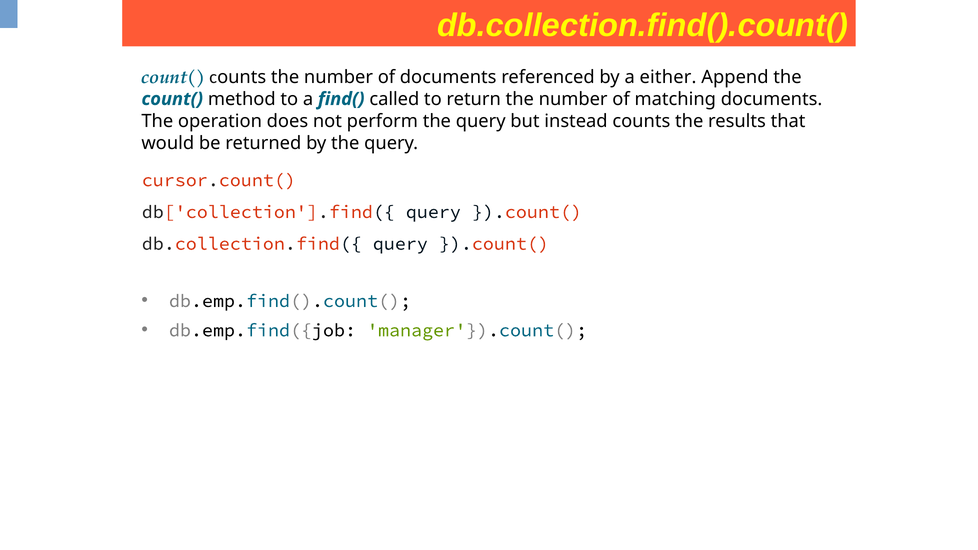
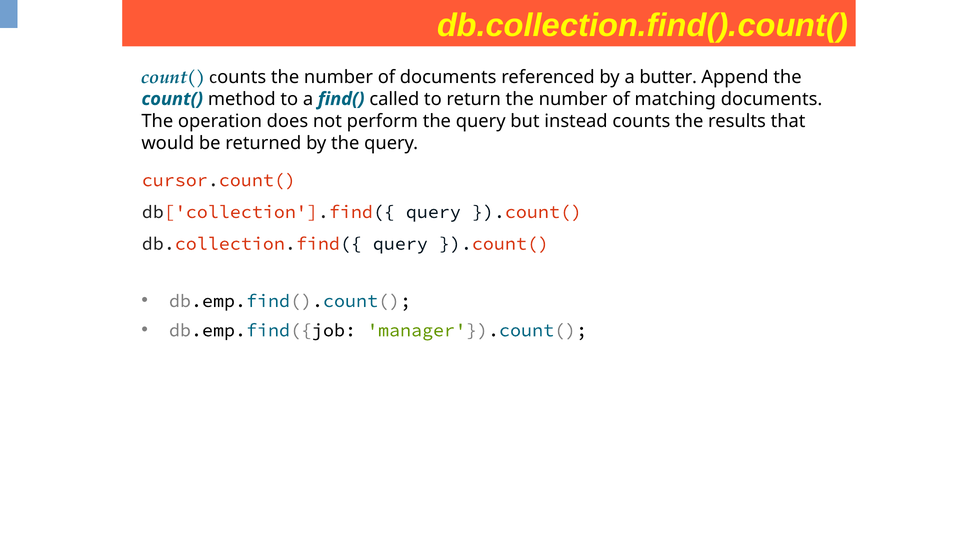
either: either -> butter (668, 77)
